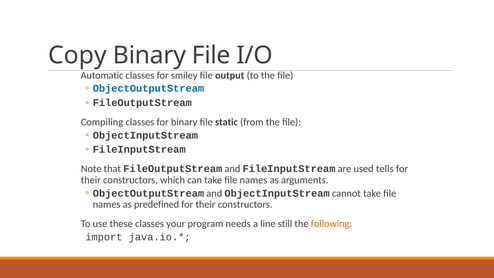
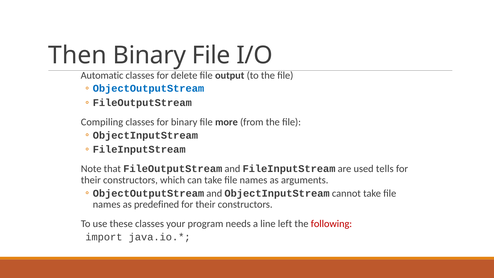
Copy: Copy -> Then (78, 55)
smiley: smiley -> delete (184, 75)
static: static -> more (226, 122)
still: still -> left (285, 224)
following colour: orange -> red (331, 224)
